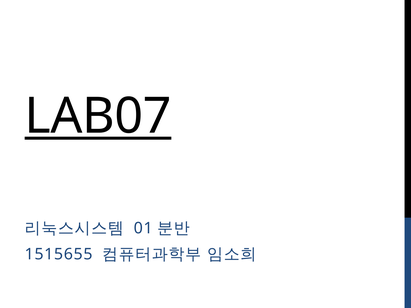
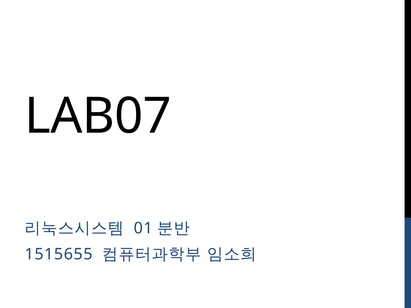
LAB07 underline: present -> none (98, 117)
